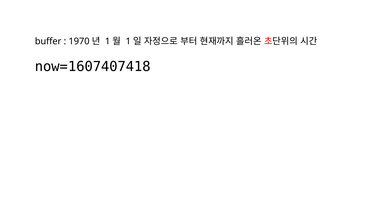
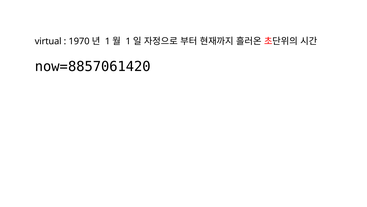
buffer: buffer -> virtual (48, 41)
now=1607407418: now=1607407418 -> now=8857061420 (93, 66)
